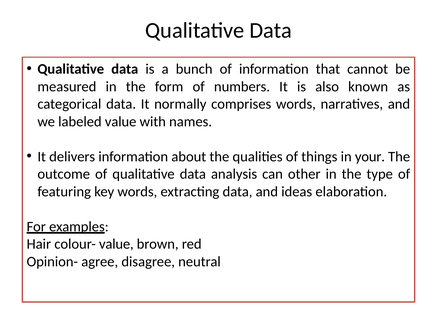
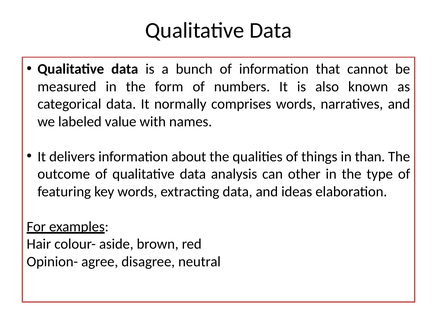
your: your -> than (370, 156)
colour- value: value -> aside (116, 244)
